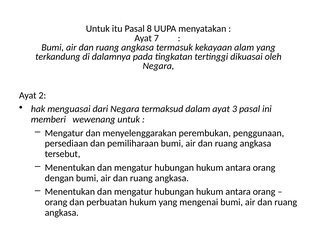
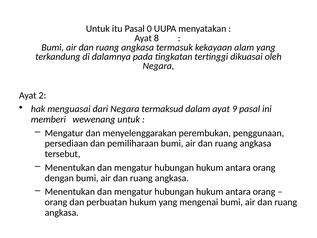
8: 8 -> 0 (149, 29)
7: 7 -> 8 (156, 38)
3: 3 -> 9 (235, 109)
